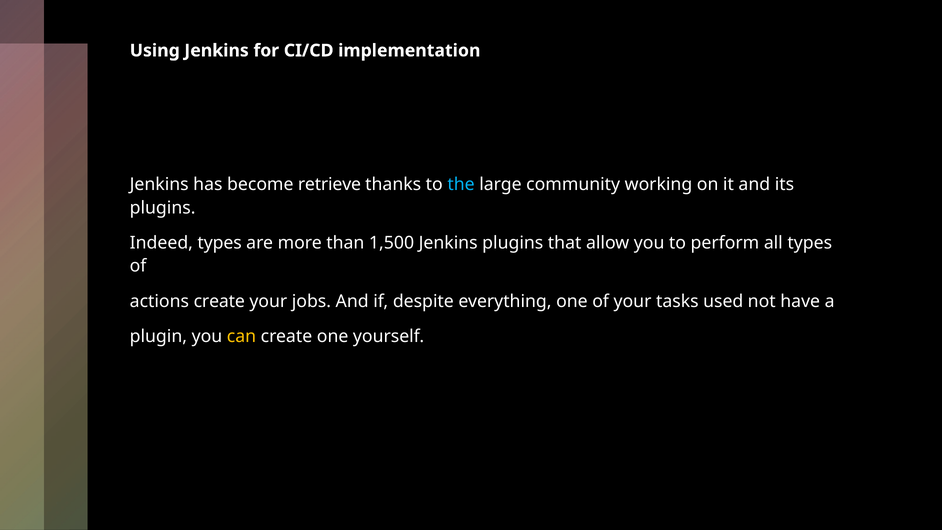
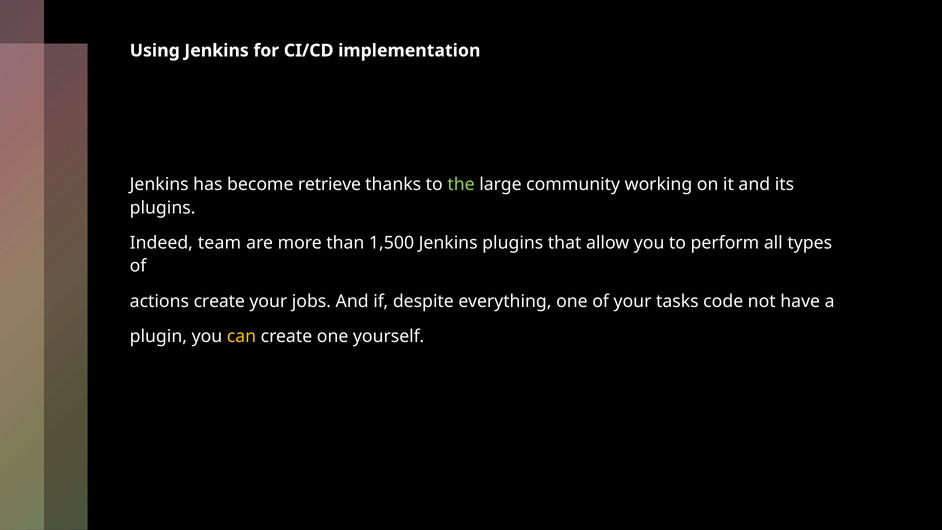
the colour: light blue -> light green (461, 184)
Indeed types: types -> team (219, 243)
used: used -> code (723, 301)
